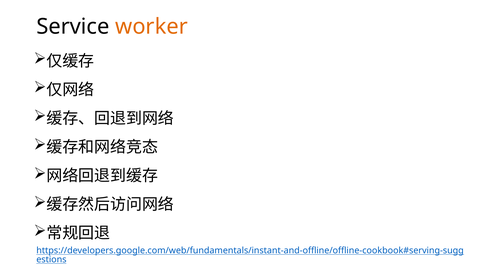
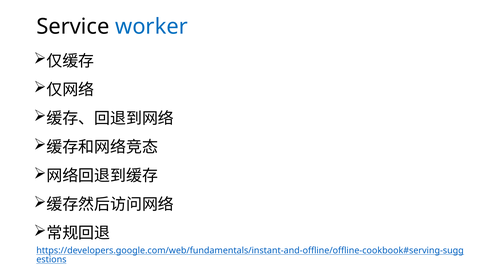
worker colour: orange -> blue (151, 27)
